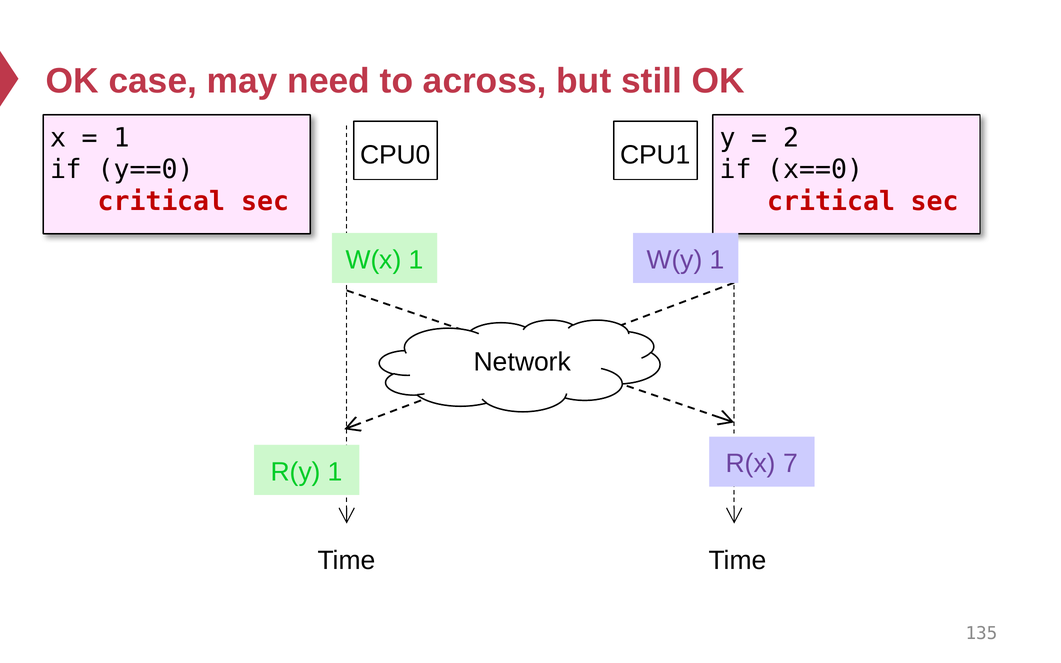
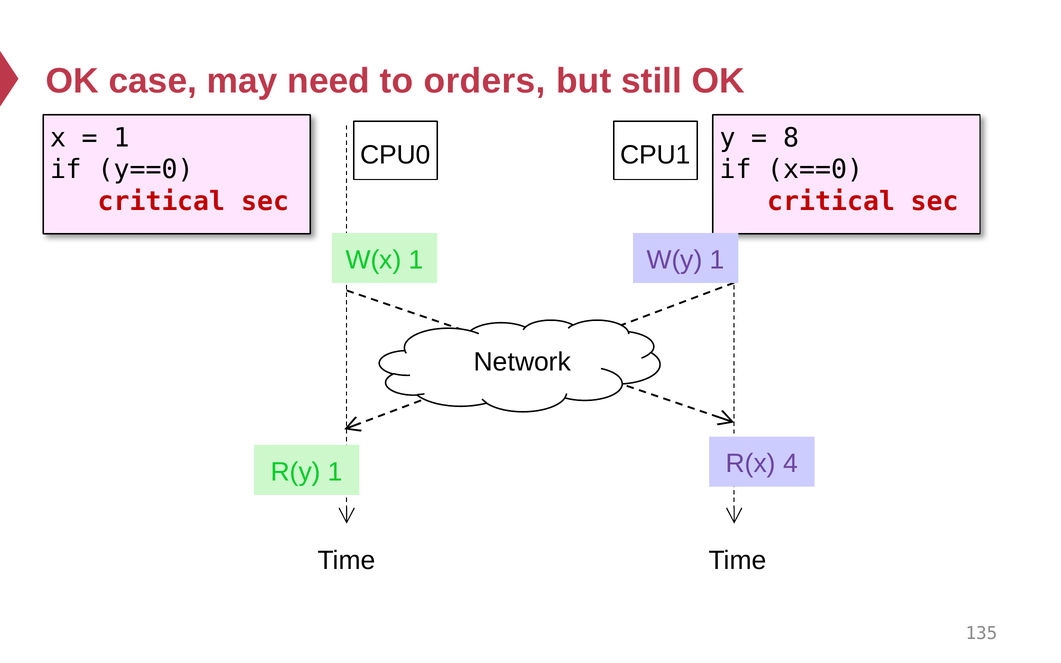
across: across -> orders (485, 81)
2: 2 -> 8 (791, 138)
7: 7 -> 4 (790, 464)
